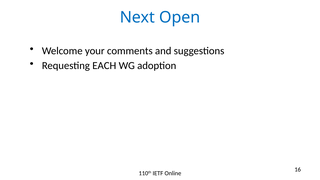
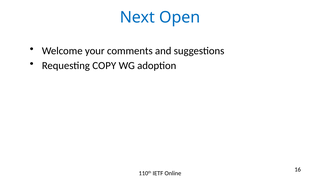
EACH: EACH -> COPY (104, 66)
